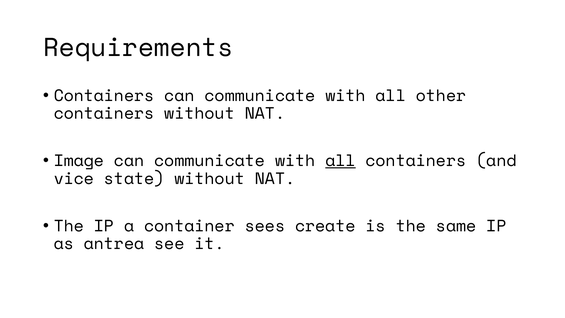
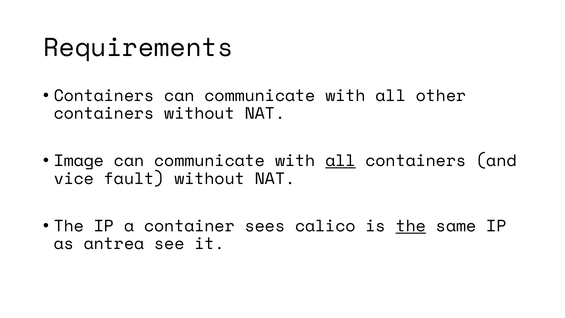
state: state -> fault (134, 179)
create: create -> calico (325, 226)
the underline: none -> present (411, 226)
